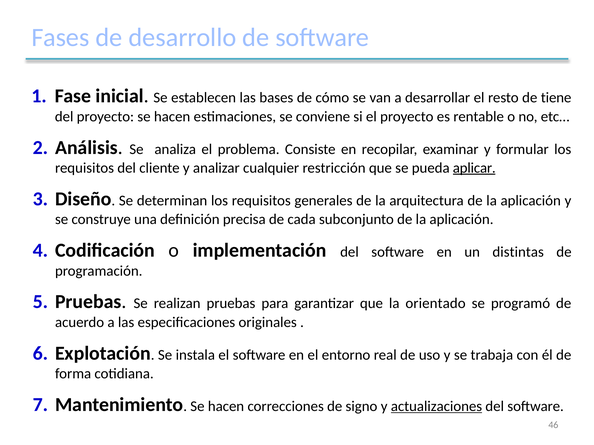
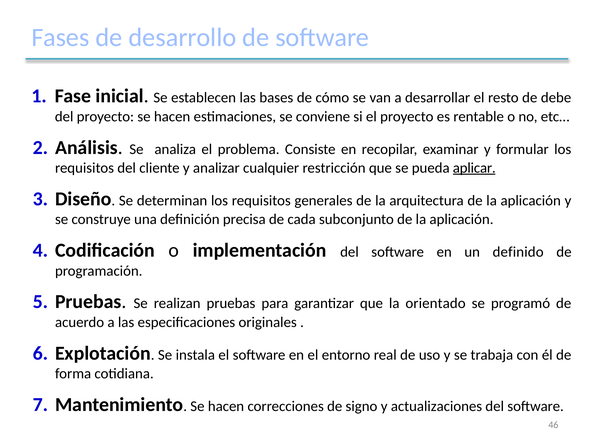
tiene: tiene -> debe (556, 98)
distintas: distintas -> definido (518, 252)
actualizaciones underline: present -> none (436, 407)
